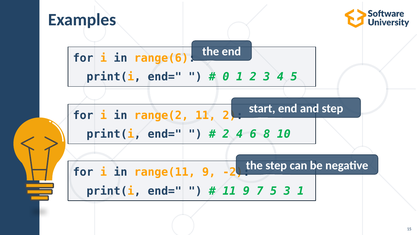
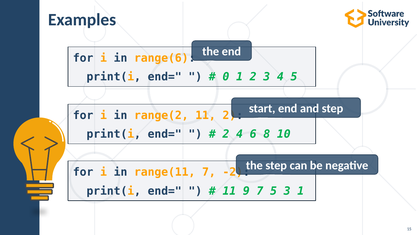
range(11 9: 9 -> 7 (209, 172)
